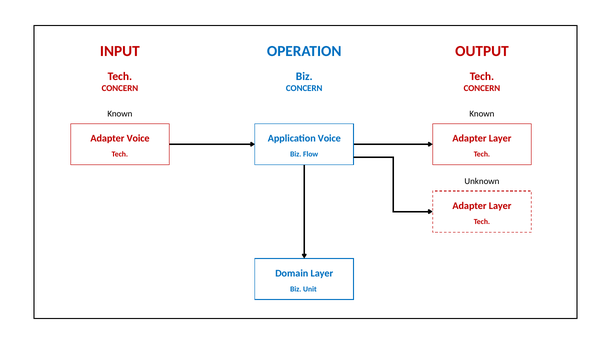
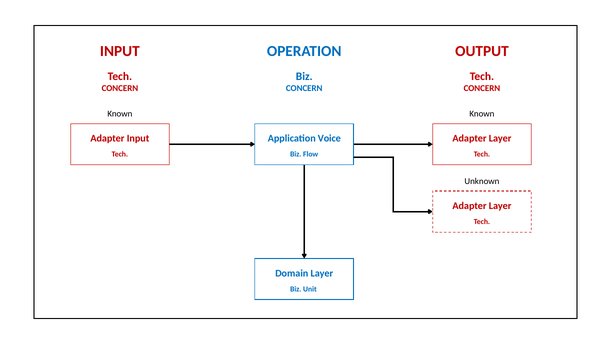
Adapter Voice: Voice -> Input (138, 138)
